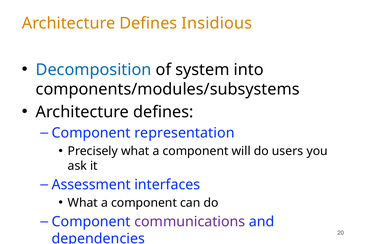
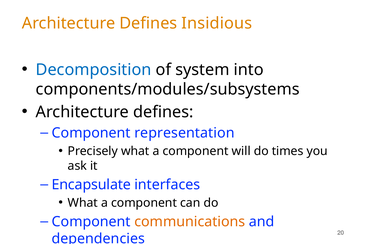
users: users -> times (288, 151)
Assessment: Assessment -> Encapsulate (91, 185)
communications colour: purple -> orange (190, 222)
